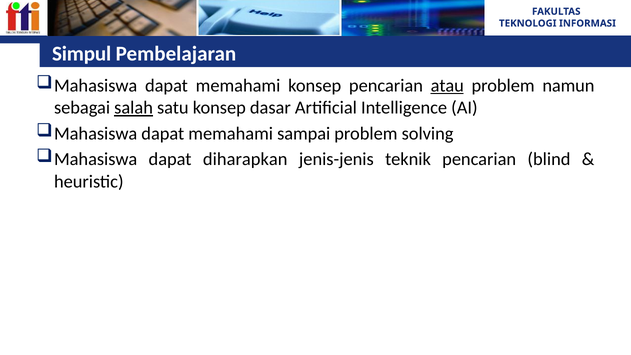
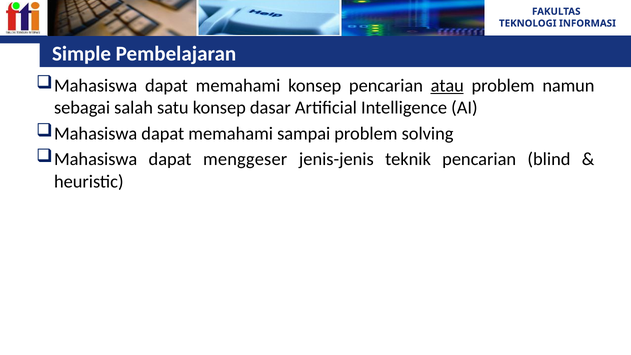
Simpul: Simpul -> Simple (82, 54)
salah underline: present -> none (134, 108)
diharapkan: diharapkan -> menggeser (245, 159)
